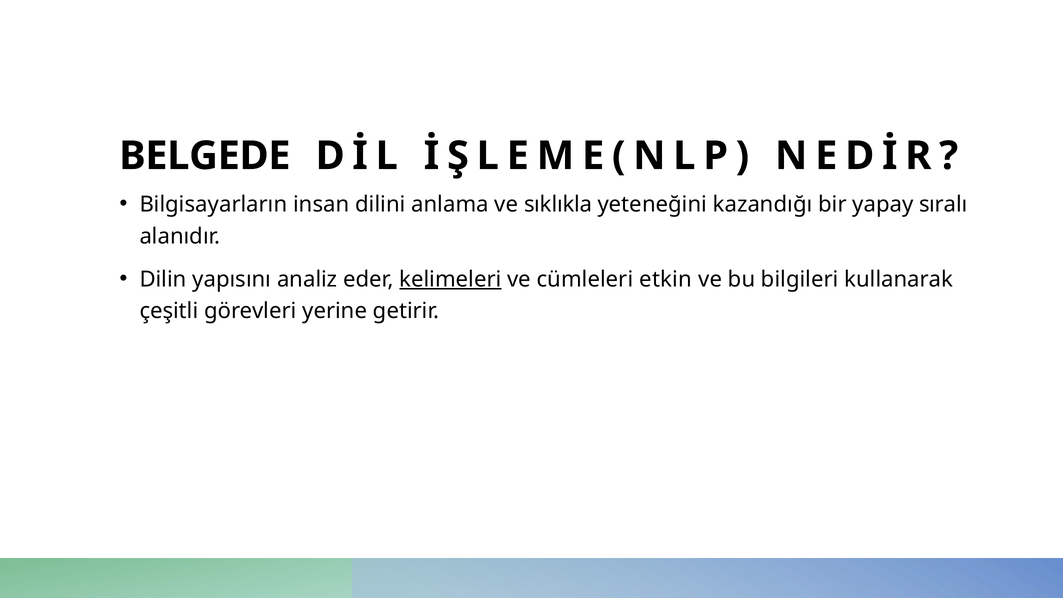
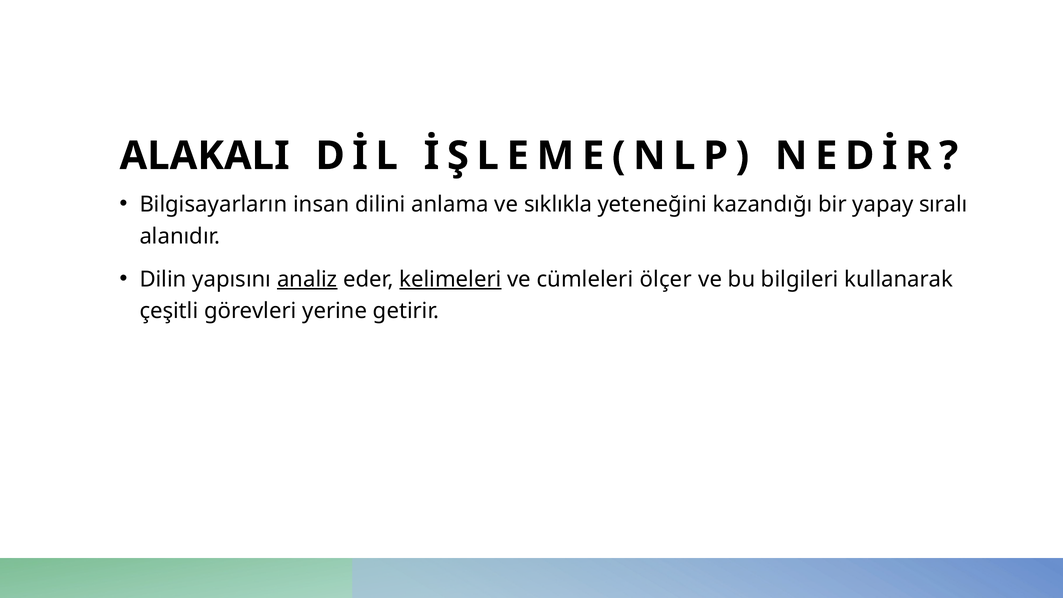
BELGEDE: BELGEDE -> ALAKALI (205, 156)
analiz underline: none -> present (307, 279)
etkin: etkin -> ölçer (666, 279)
